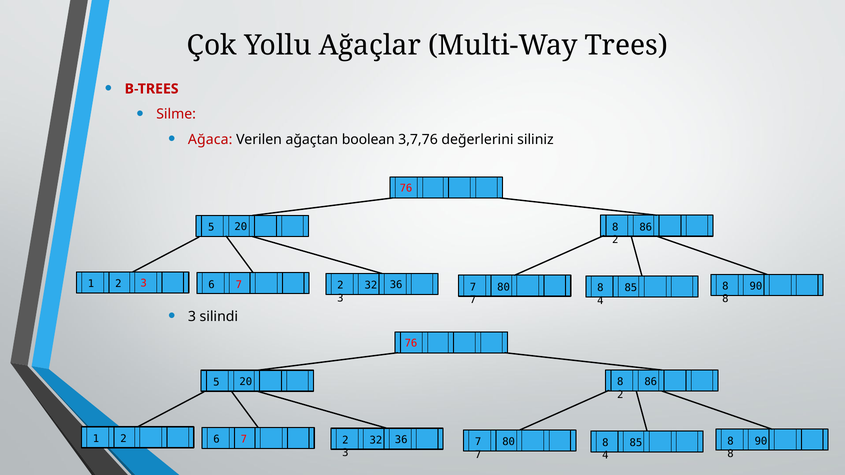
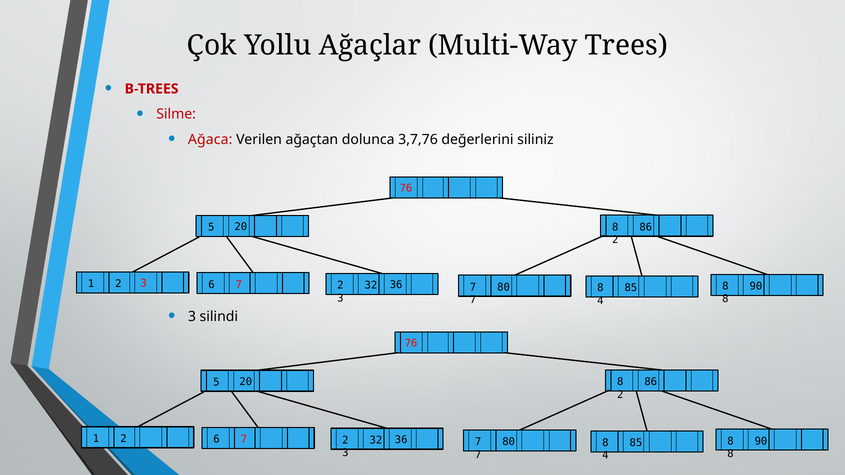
boolean: boolean -> dolunca (368, 139)
